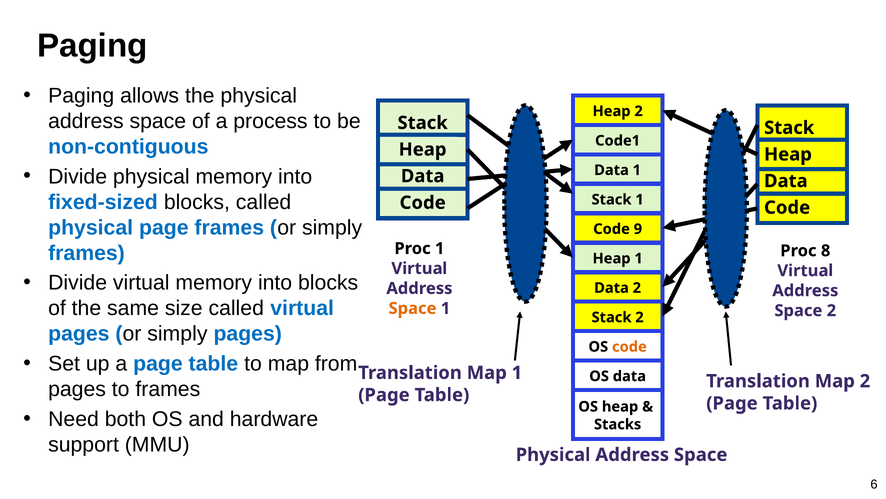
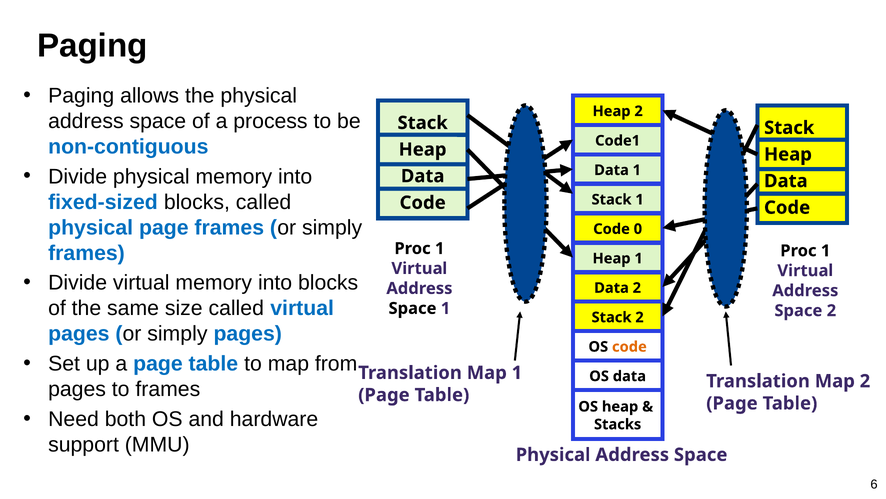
9: 9 -> 0 (638, 229)
8: 8 -> 1 (826, 250)
Space colour: orange -> black (412, 308)
